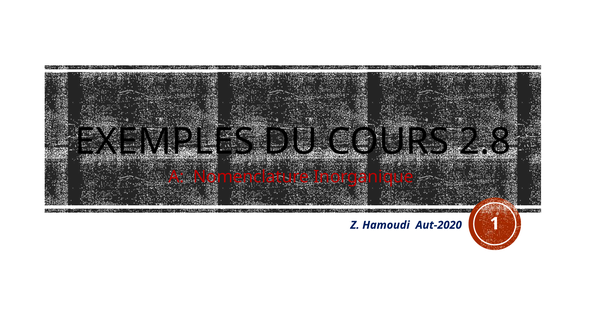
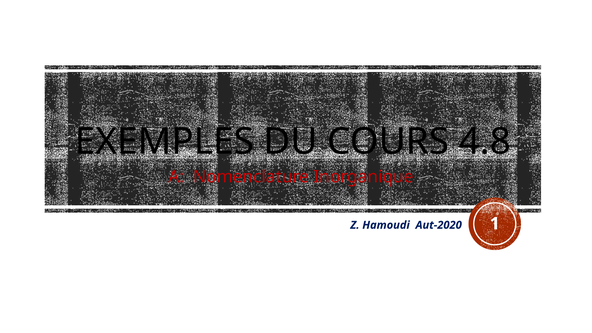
2.8: 2.8 -> 4.8 (485, 142)
